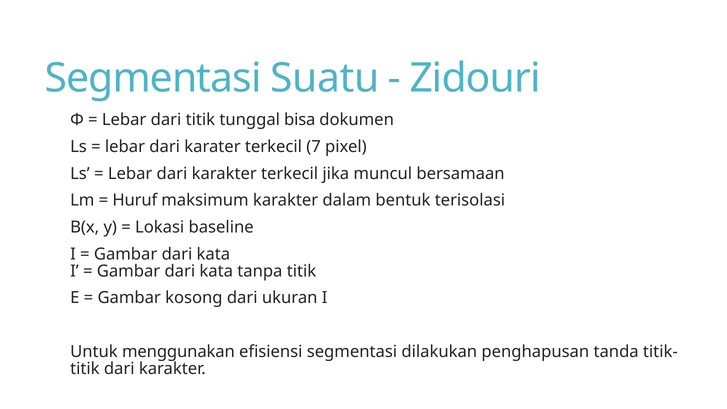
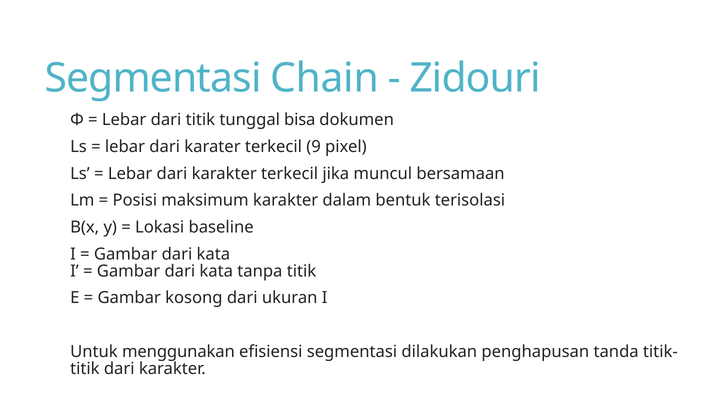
Suatu: Suatu -> Chain (325, 78)
7: 7 -> 9 (314, 147)
Huruf: Huruf -> Posisi (135, 200)
